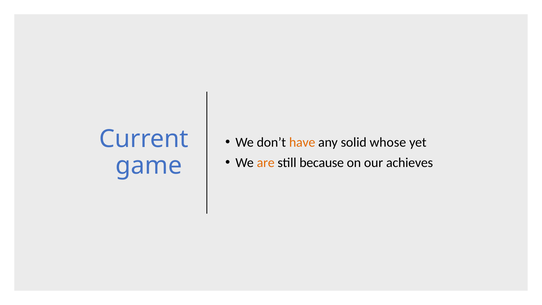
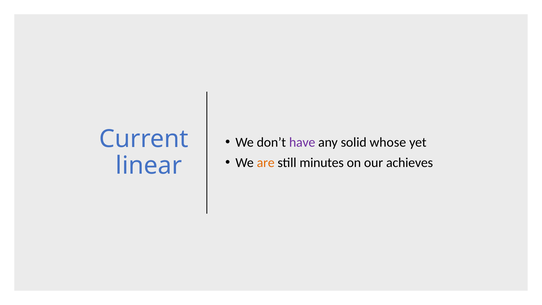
have colour: orange -> purple (302, 142)
because: because -> minutes (322, 162)
game: game -> linear (149, 166)
